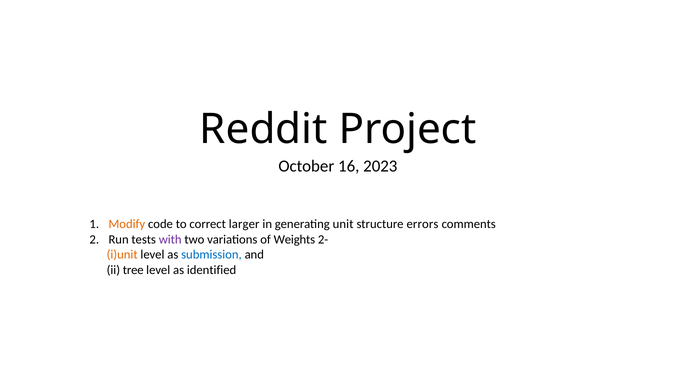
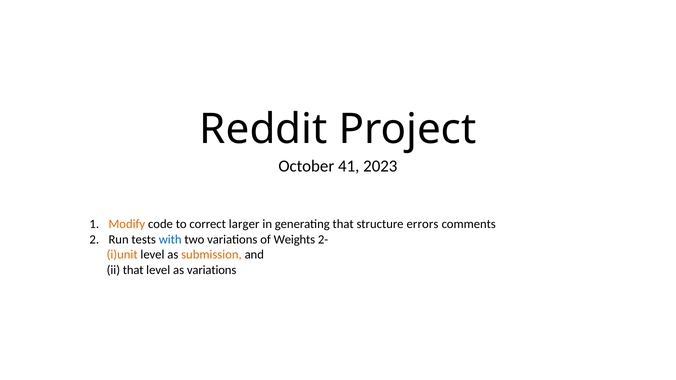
16: 16 -> 41 (349, 166)
generating unit: unit -> that (343, 224)
with colour: purple -> blue (170, 240)
submission colour: blue -> orange (211, 255)
ii tree: tree -> that (133, 270)
as identified: identified -> variations (212, 270)
